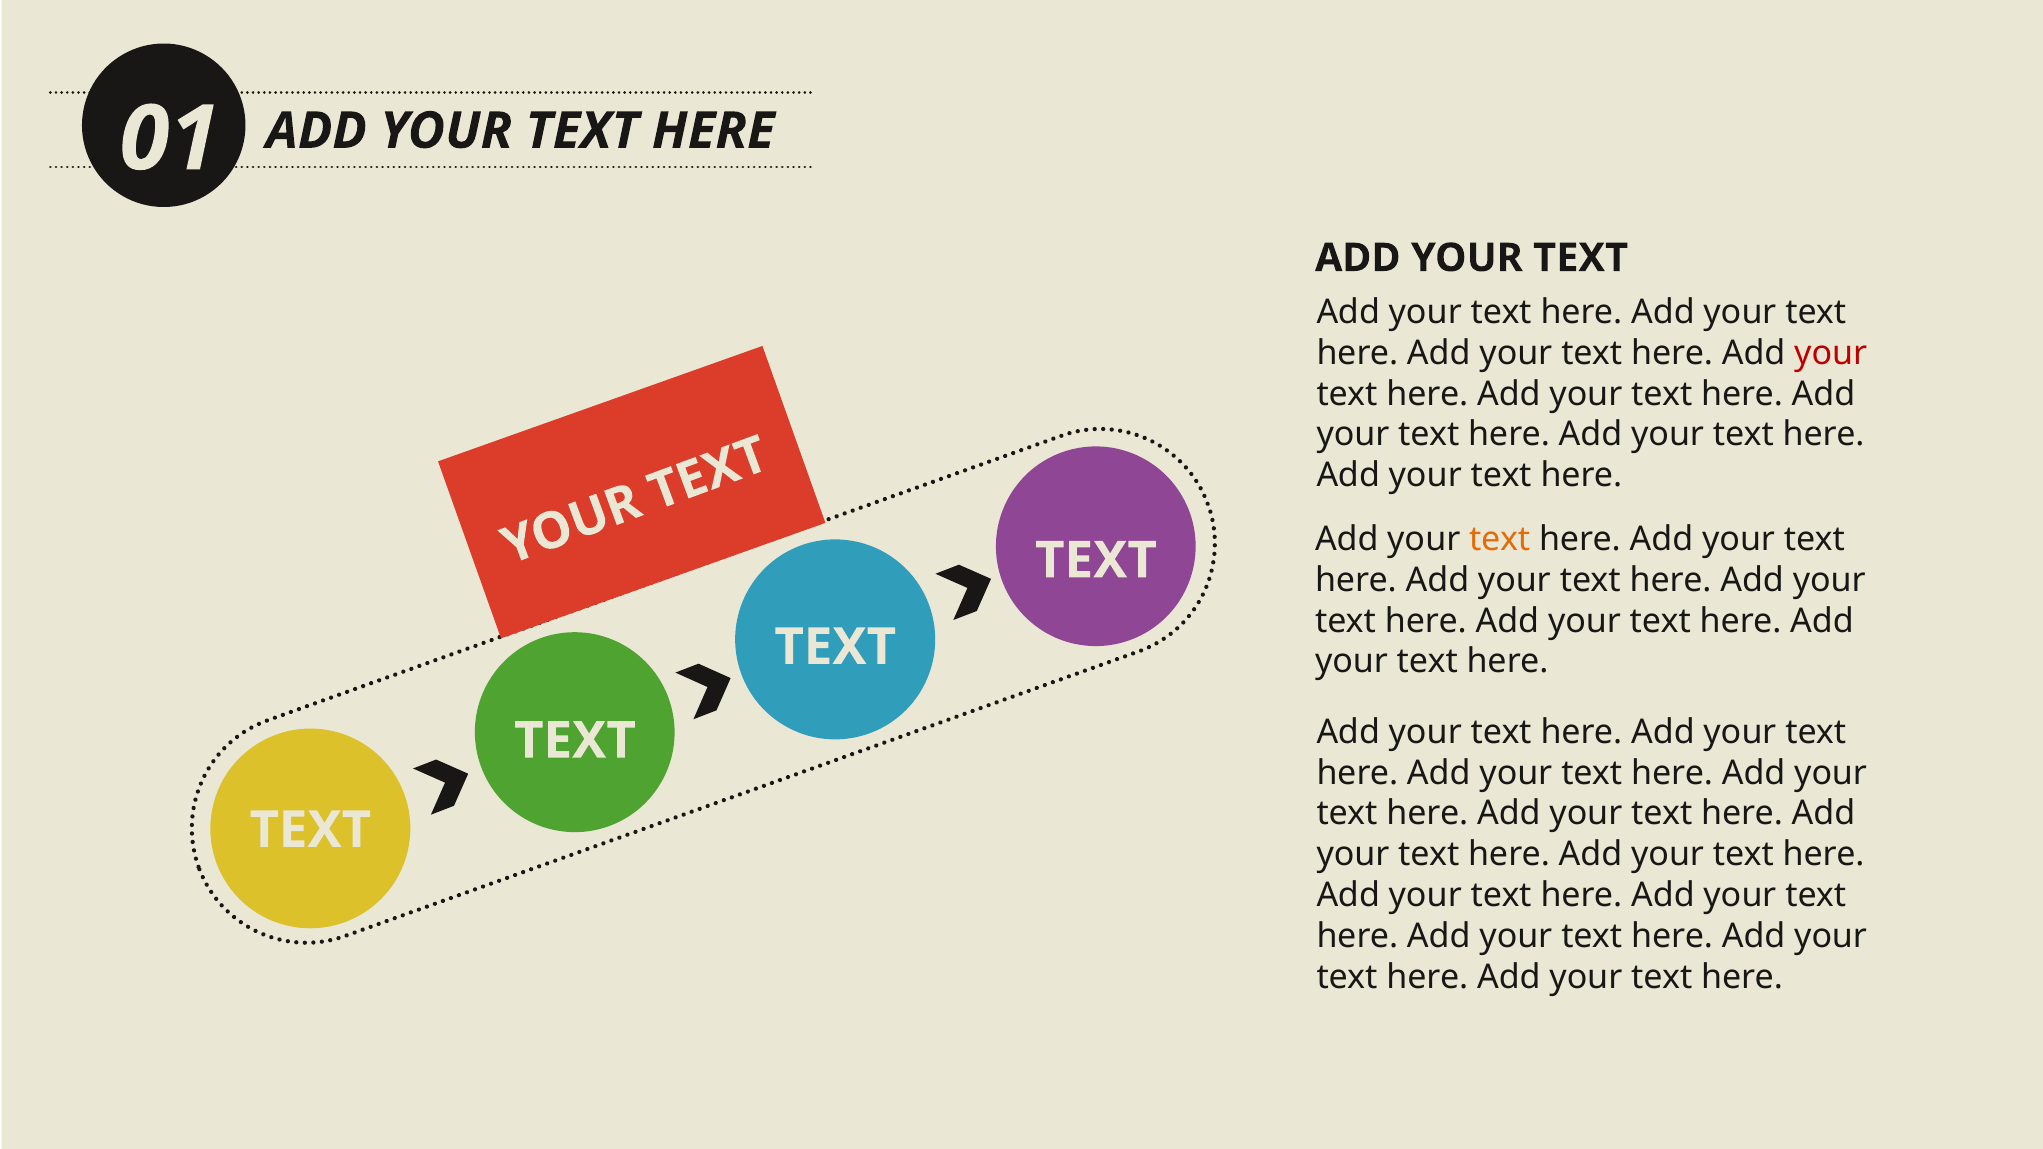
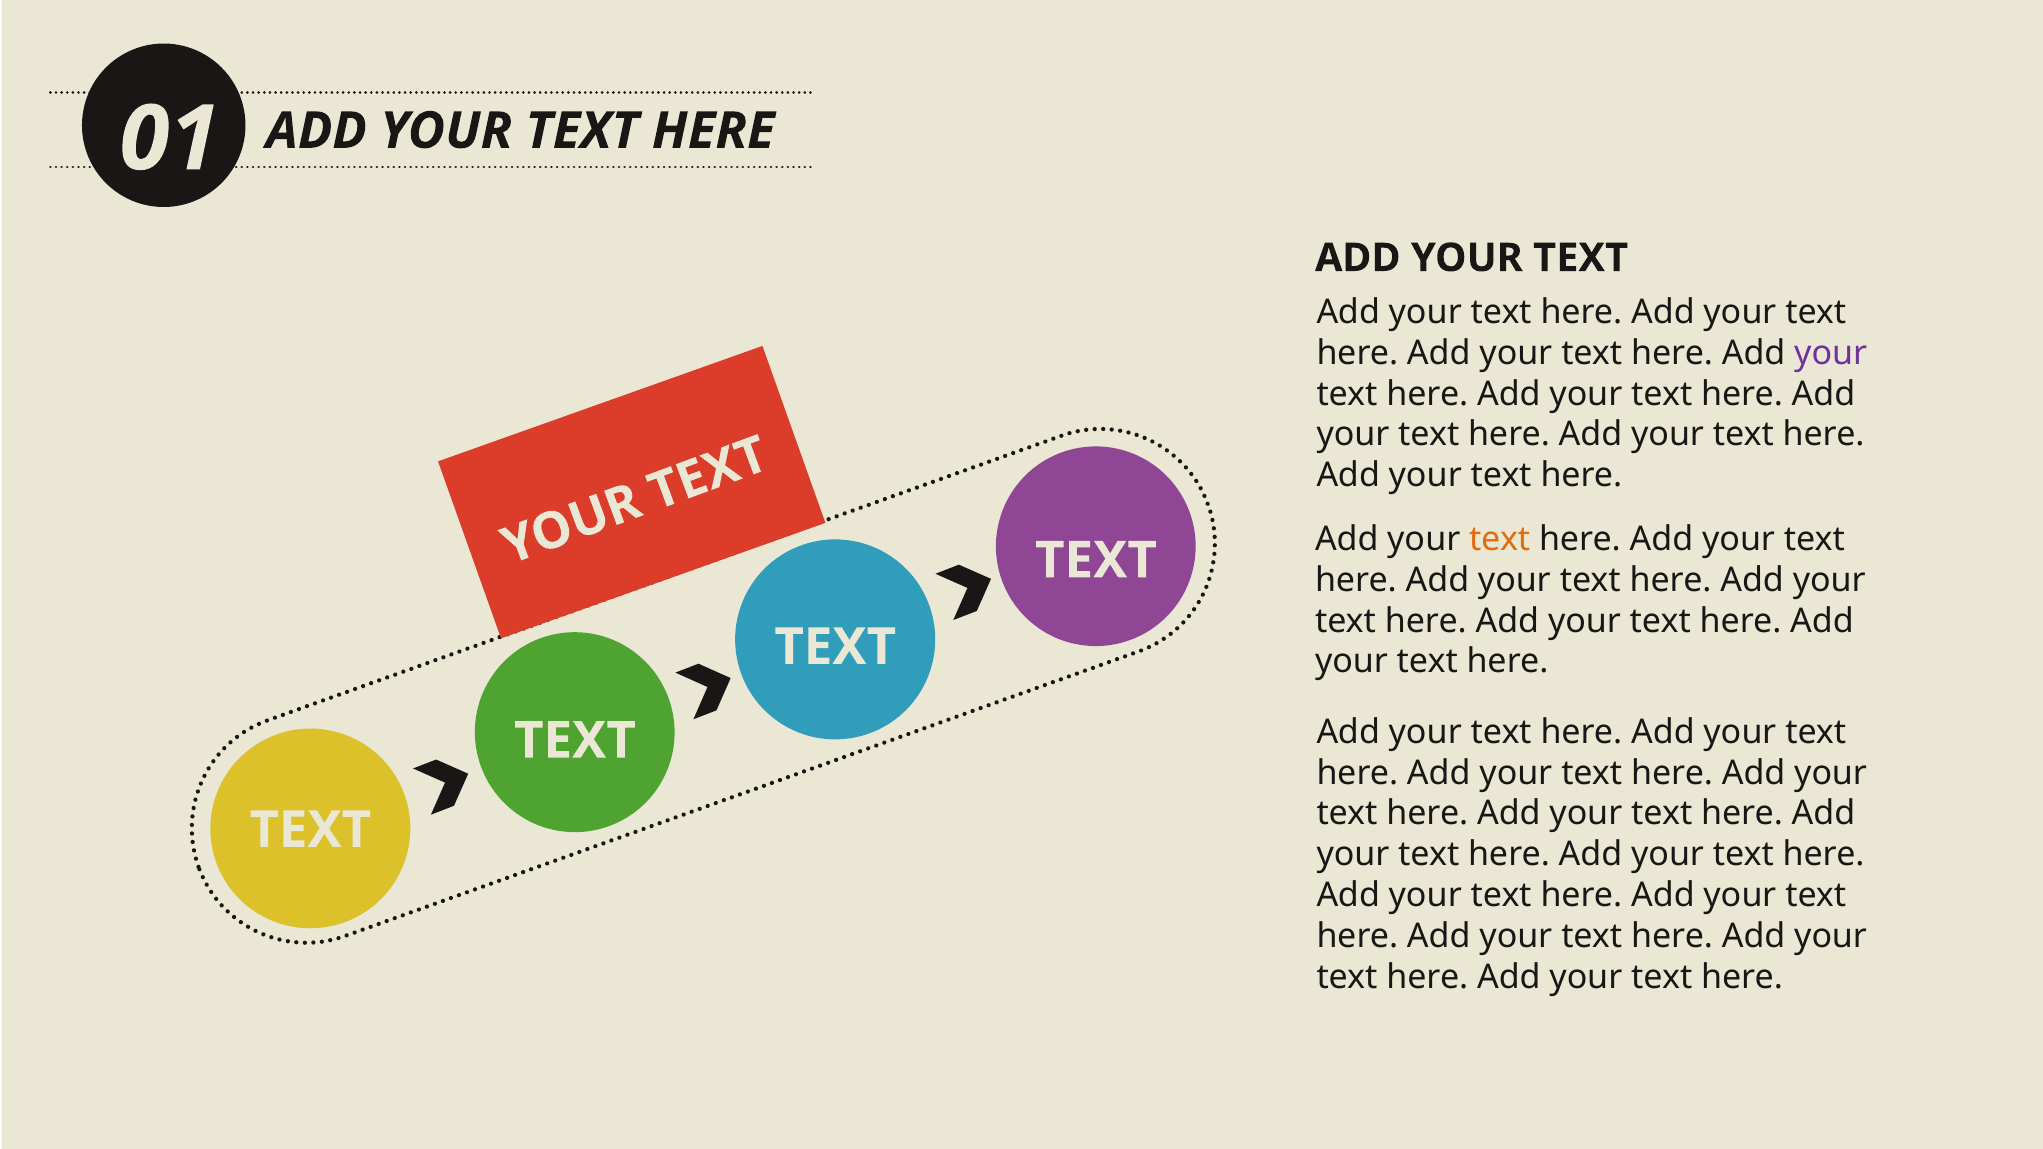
your colour: red -> purple (1831, 353)
